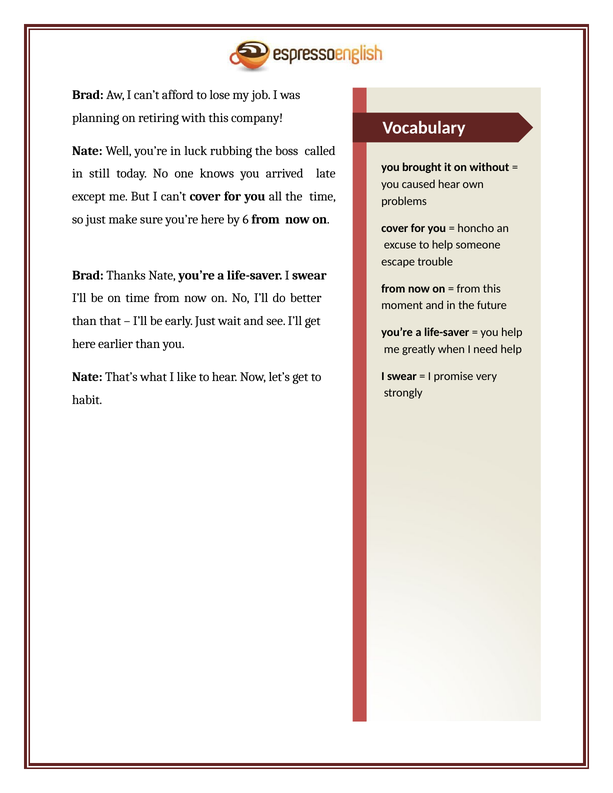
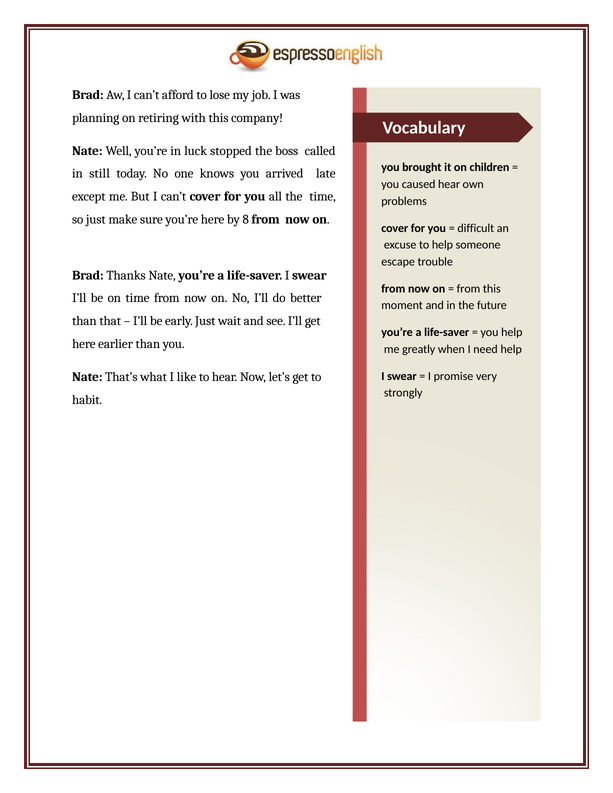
rubbing: rubbing -> stopped (231, 151)
without: without -> children (489, 168)
6: 6 -> 8 (246, 219)
honcho: honcho -> difficult (476, 228)
